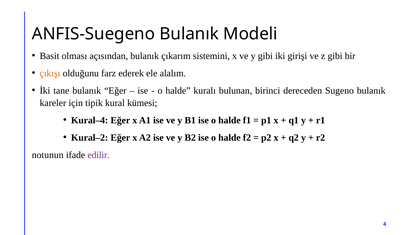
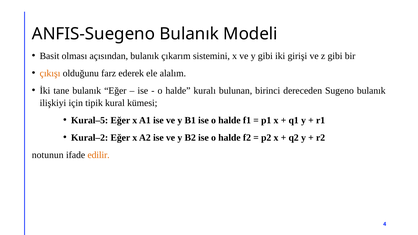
kareler: kareler -> ilişkiyi (53, 103)
Kural–4: Kural–4 -> Kural–5 (90, 120)
edilir colour: purple -> orange (99, 155)
